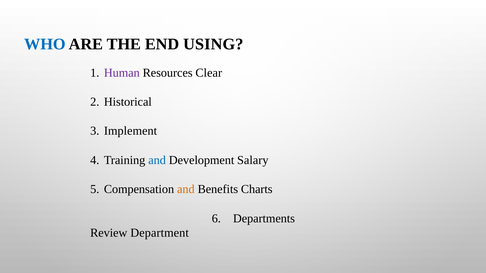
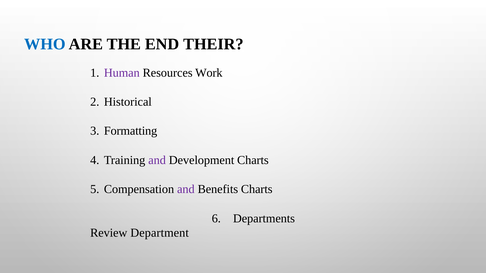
USING: USING -> THEIR (213, 44)
Clear: Clear -> Work (209, 73)
Implement: Implement -> Formatting (131, 131)
and colour: blue -> purple (157, 160)
Development Salary: Salary -> Charts (253, 160)
and colour: orange -> purple (186, 189)
